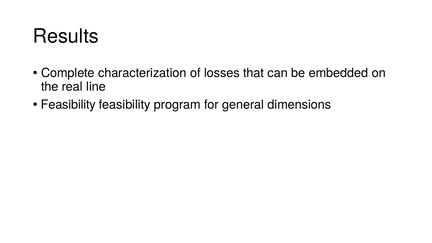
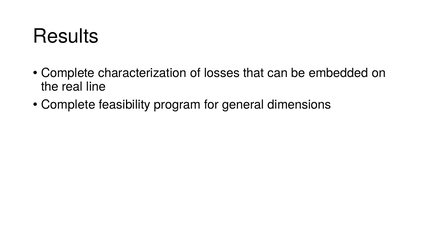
Feasibility: Feasibility -> Complete (68, 105)
